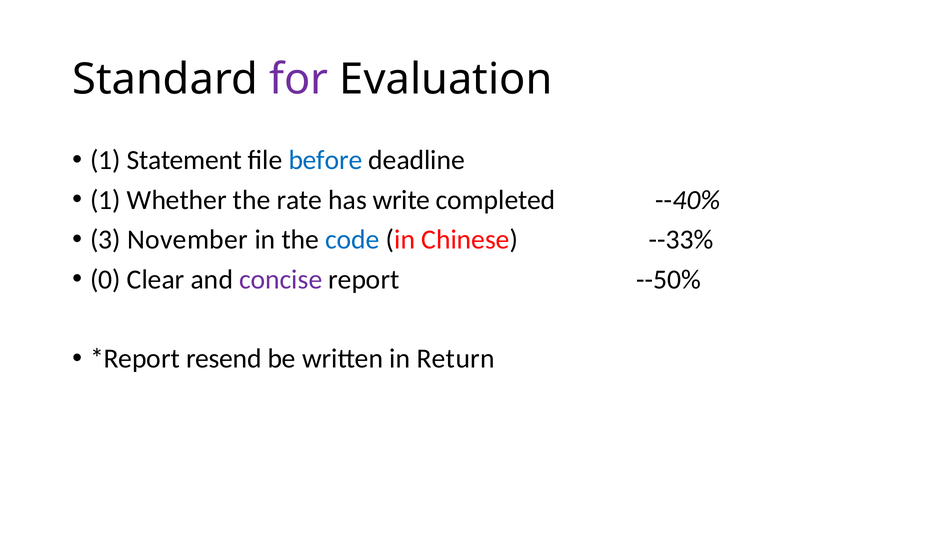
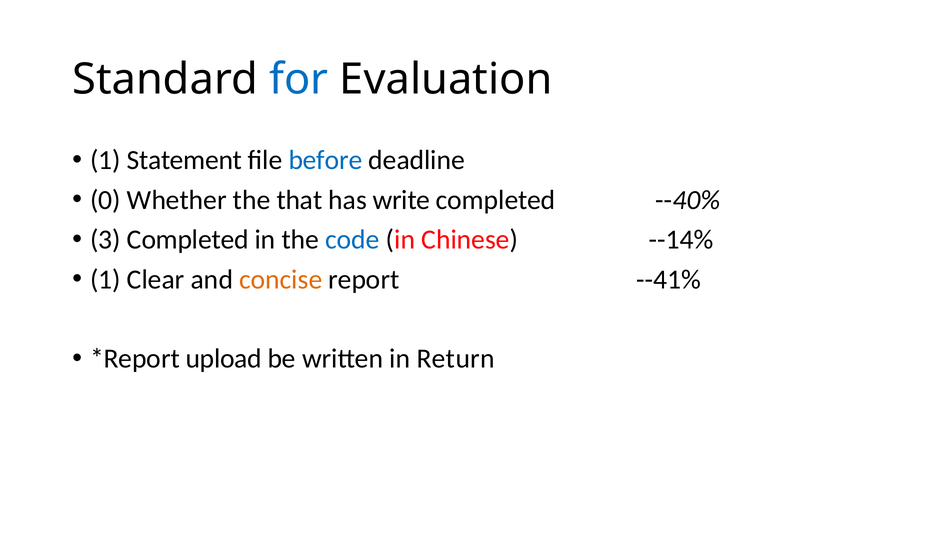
for colour: purple -> blue (299, 80)
1: 1 -> 0 (105, 200)
rate: rate -> that (299, 200)
3 November: November -> Completed (188, 240)
--33%: --33% -> --14% (681, 240)
0: 0 -> 1 (105, 280)
concise colour: purple -> orange (281, 280)
--50%: --50% -> --41% (669, 280)
resend: resend -> upload (224, 359)
